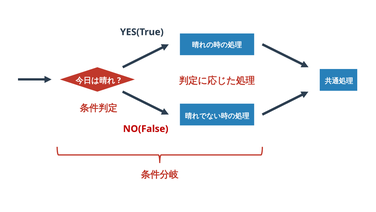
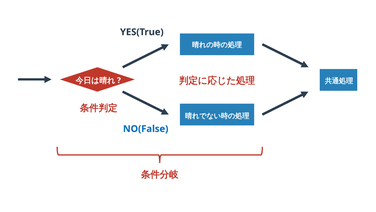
NO(False colour: red -> blue (146, 129)
